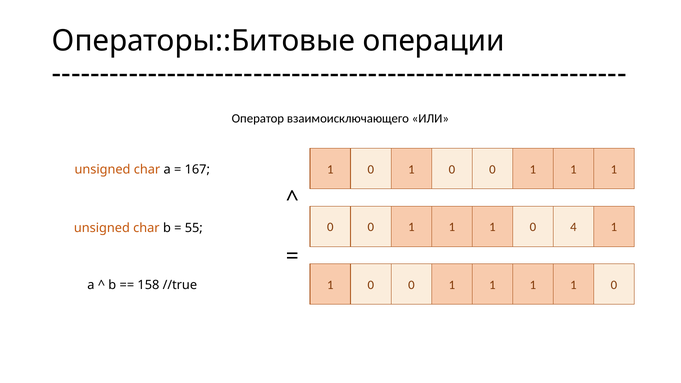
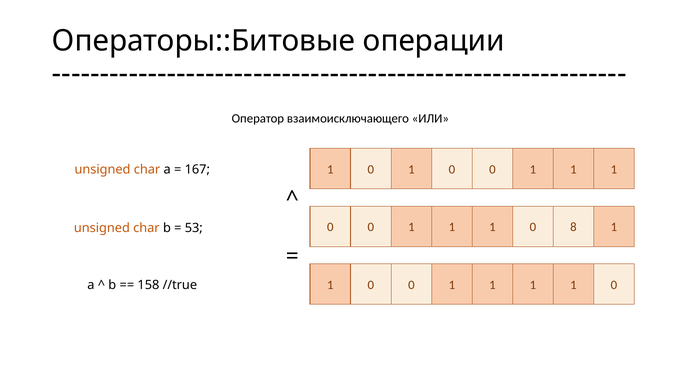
4: 4 -> 8 (573, 227)
55: 55 -> 53 (194, 228)
